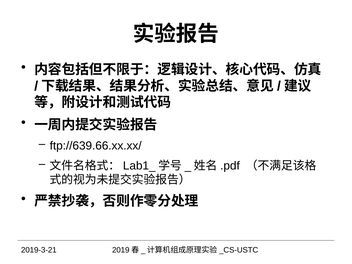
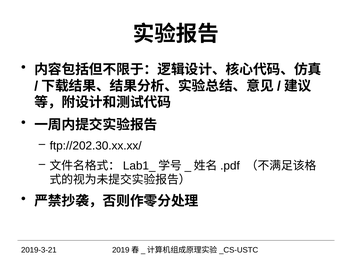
ftp://639.66.xx.xx/: ftp://639.66.xx.xx/ -> ftp://202.30.xx.xx/ (96, 146)
